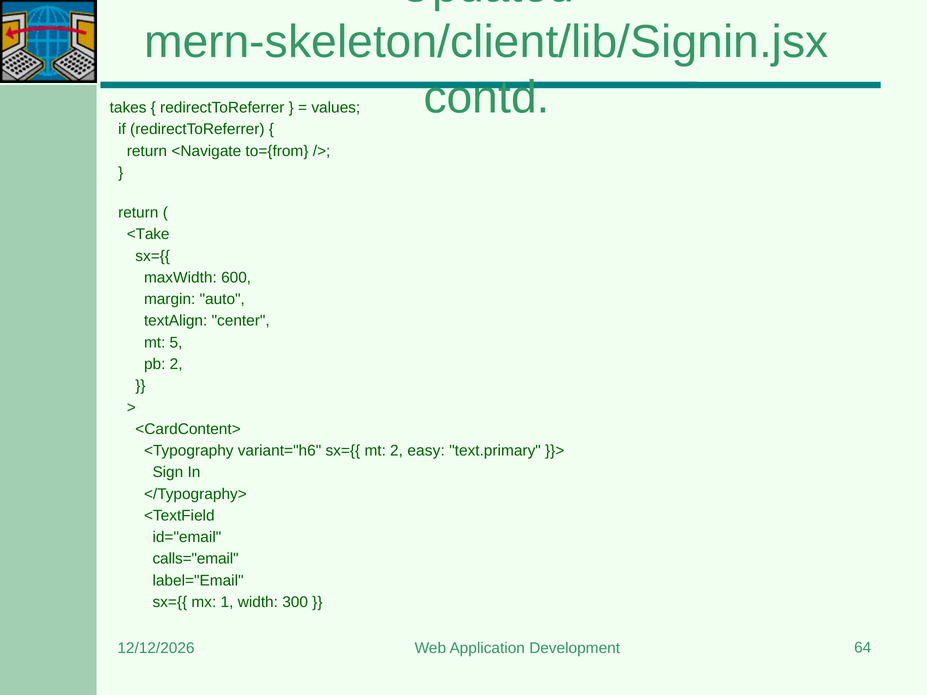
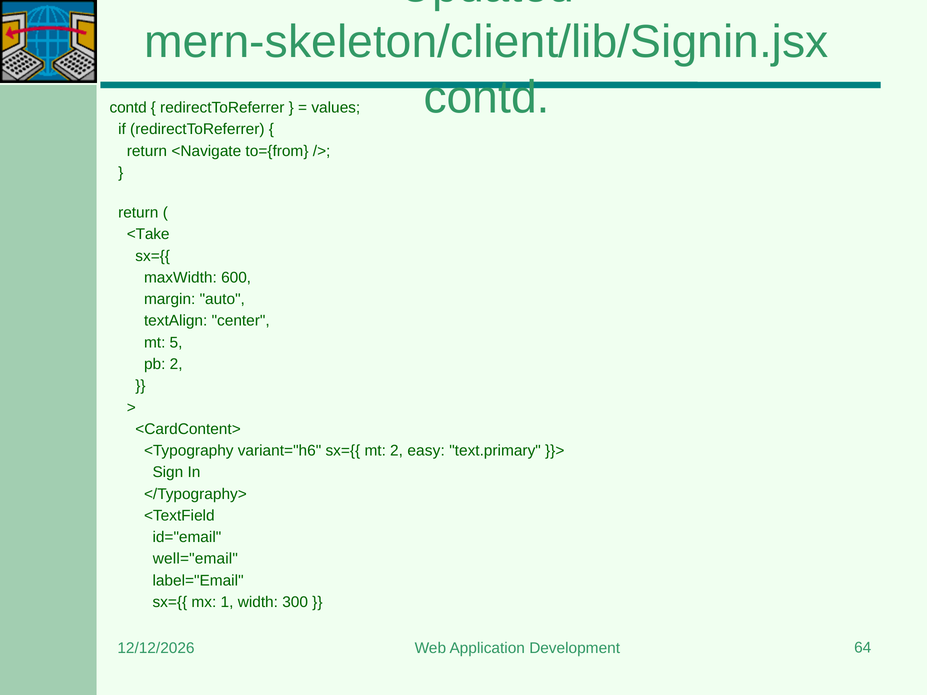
takes: takes -> contd (128, 108)
calls="email: calls="email -> well="email (195, 559)
